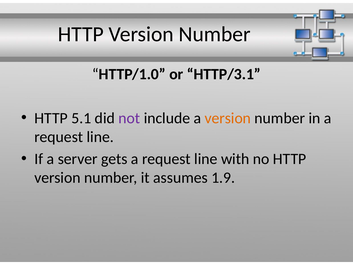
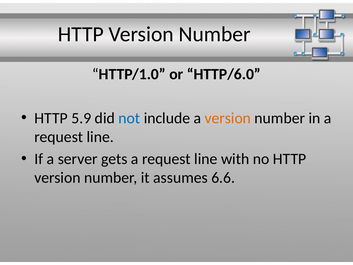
HTTP/3.1: HTTP/3.1 -> HTTP/6.0 (224, 74)
5.1: 5.1 -> 5.9 (81, 118)
not colour: purple -> blue (129, 118)
1.9: 1.9 -> 6.6 (223, 178)
